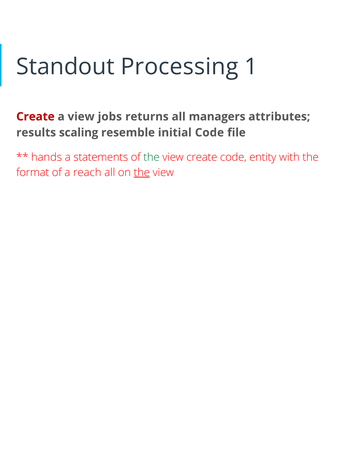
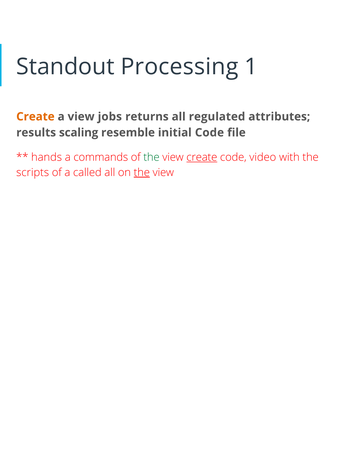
Create colour: red -> orange (35, 117)
managers: managers -> regulated (217, 117)
statements: statements -> commands (101, 157)
create underline: none -> present (202, 157)
entity: entity -> video (263, 157)
format: format -> scripts (33, 172)
reach: reach -> called (87, 172)
